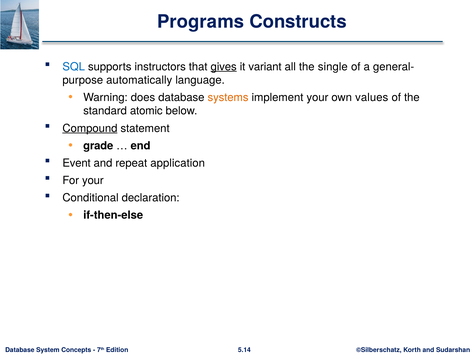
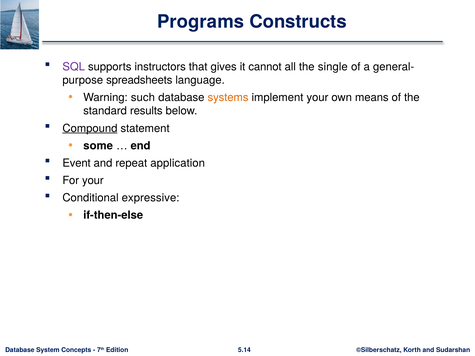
SQL colour: blue -> purple (74, 67)
gives underline: present -> none (224, 67)
variant: variant -> cannot (265, 67)
automatically: automatically -> spreadsheets (139, 80)
does: does -> such (143, 98)
values: values -> means (372, 98)
atomic: atomic -> results (146, 111)
grade: grade -> some (98, 146)
declaration: declaration -> expressive (151, 198)
